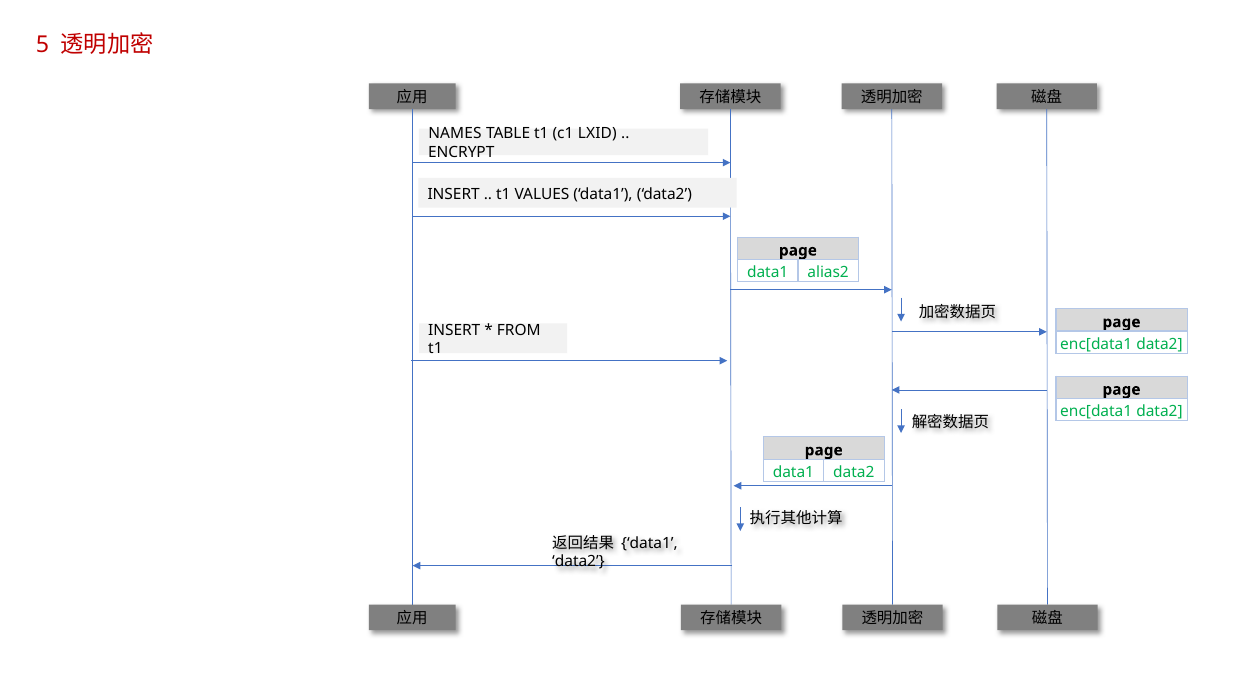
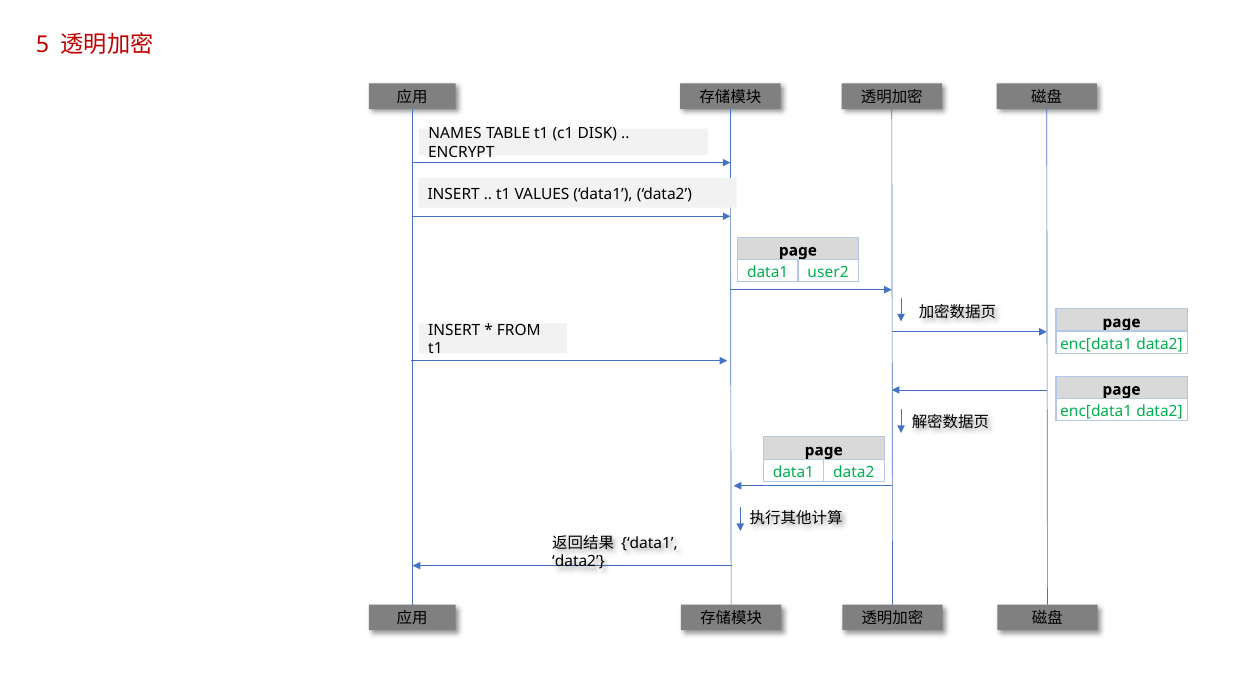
LXID: LXID -> DISK (597, 134)
alias2: alias2 -> user2 (828, 273)
